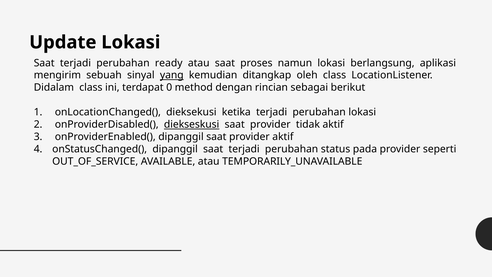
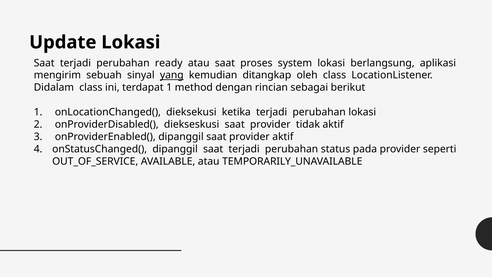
namun: namun -> system (295, 63)
terdapat 0: 0 -> 1 (169, 87)
diekseskusi underline: present -> none (192, 124)
